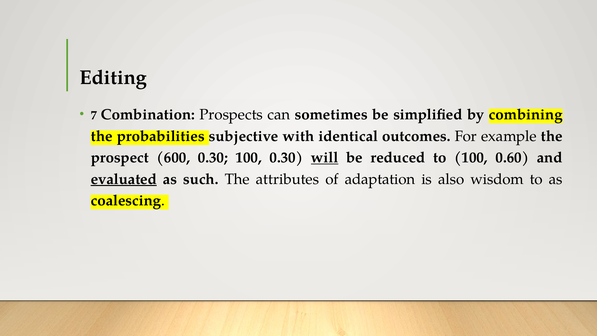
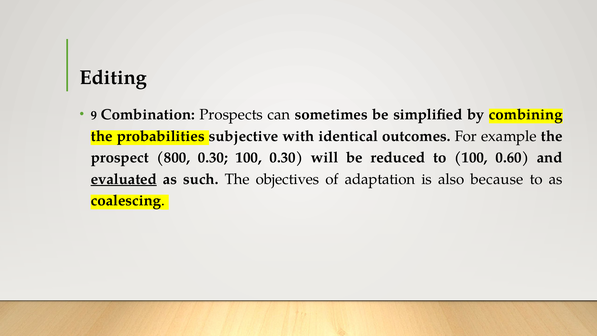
7: 7 -> 9 (94, 115)
600: 600 -> 800 (173, 157)
will underline: present -> none (325, 157)
attributes: attributes -> objectives (288, 179)
wisdom: wisdom -> because (497, 179)
